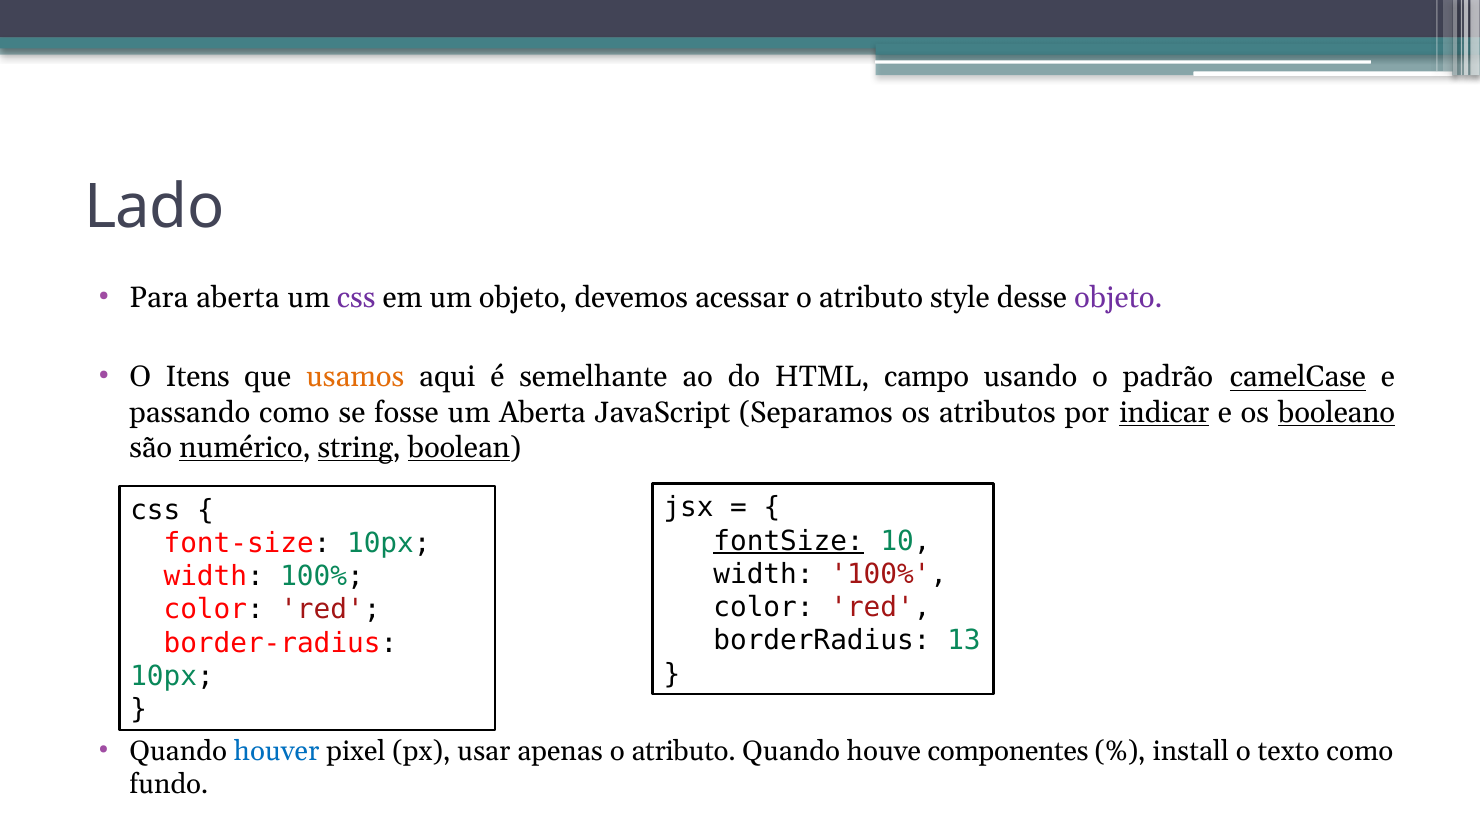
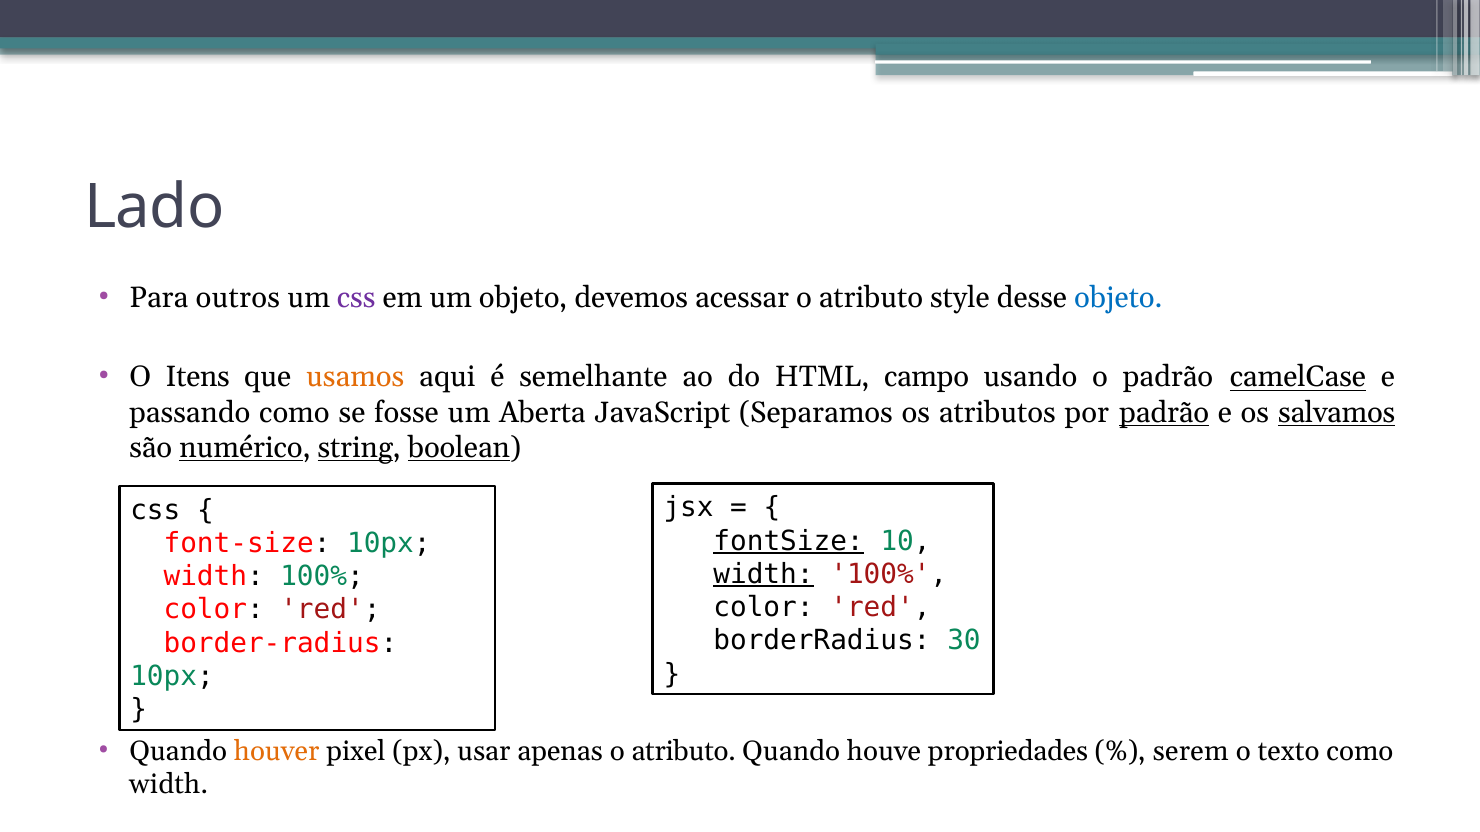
Para aberta: aberta -> outros (238, 298)
objeto colour: purple -> blue (1118, 298)
por indicar: indicar -> padrão (1164, 413)
booleano: booleano -> salvamos (1337, 413)
width underline: none -> present (764, 575)
13: 13 -> 30 (964, 641)
houver colour: blue -> orange (277, 752)
componentes: componentes -> propriedades (1008, 752)
install: install -> serem (1191, 752)
fundo: fundo -> width (169, 785)
